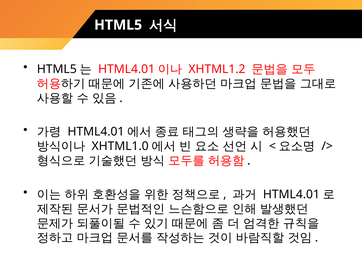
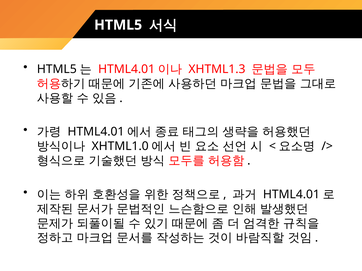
XHTML1.2: XHTML1.2 -> XHTML1.3 (217, 69)
